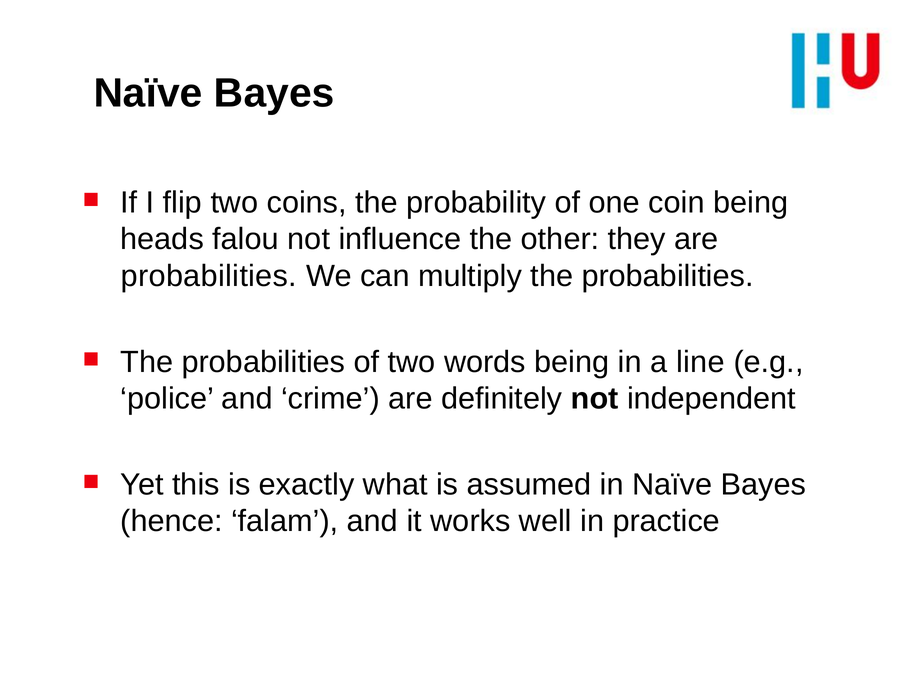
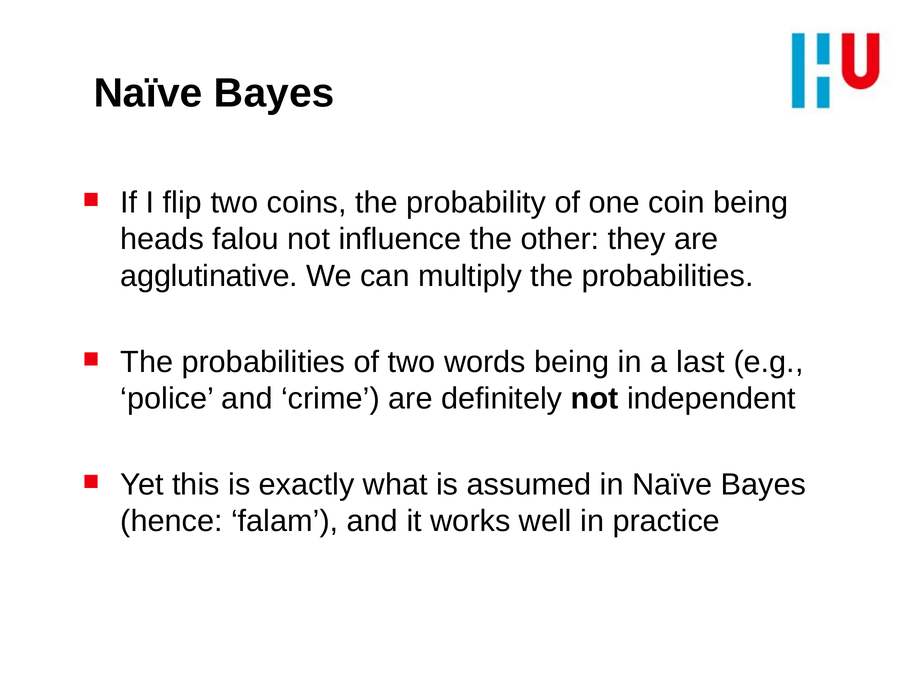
probabilities: probabilities -> agglutinative (209, 276)
line: line -> last (700, 362)
